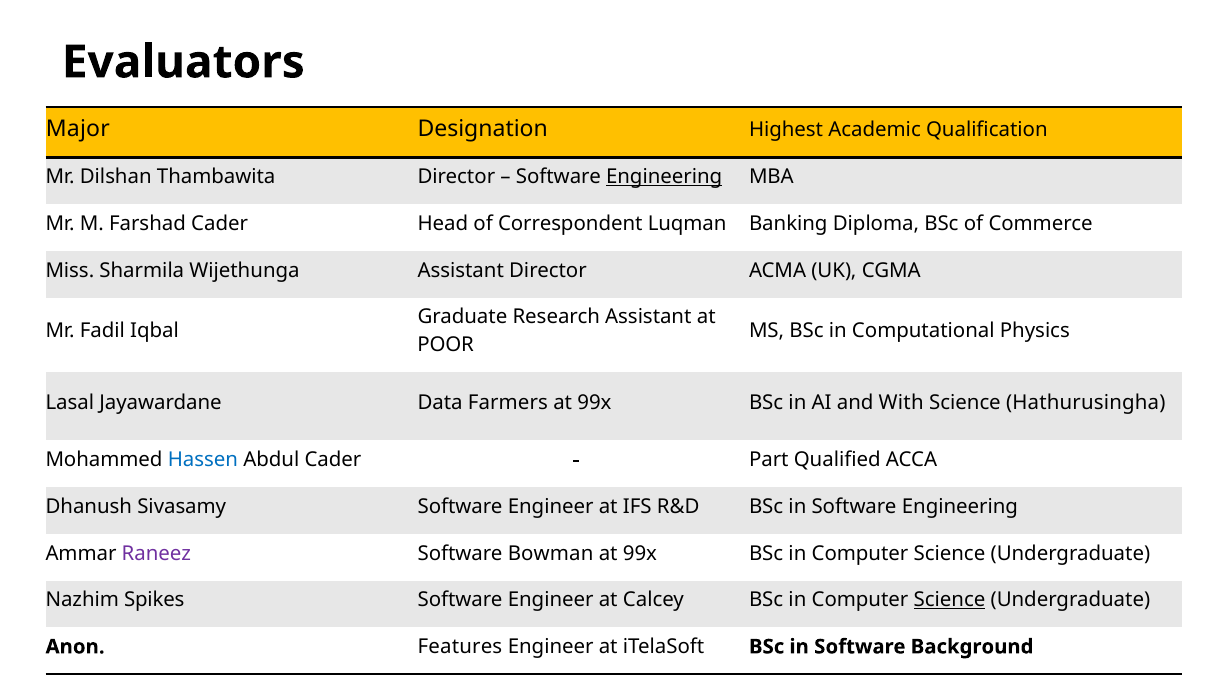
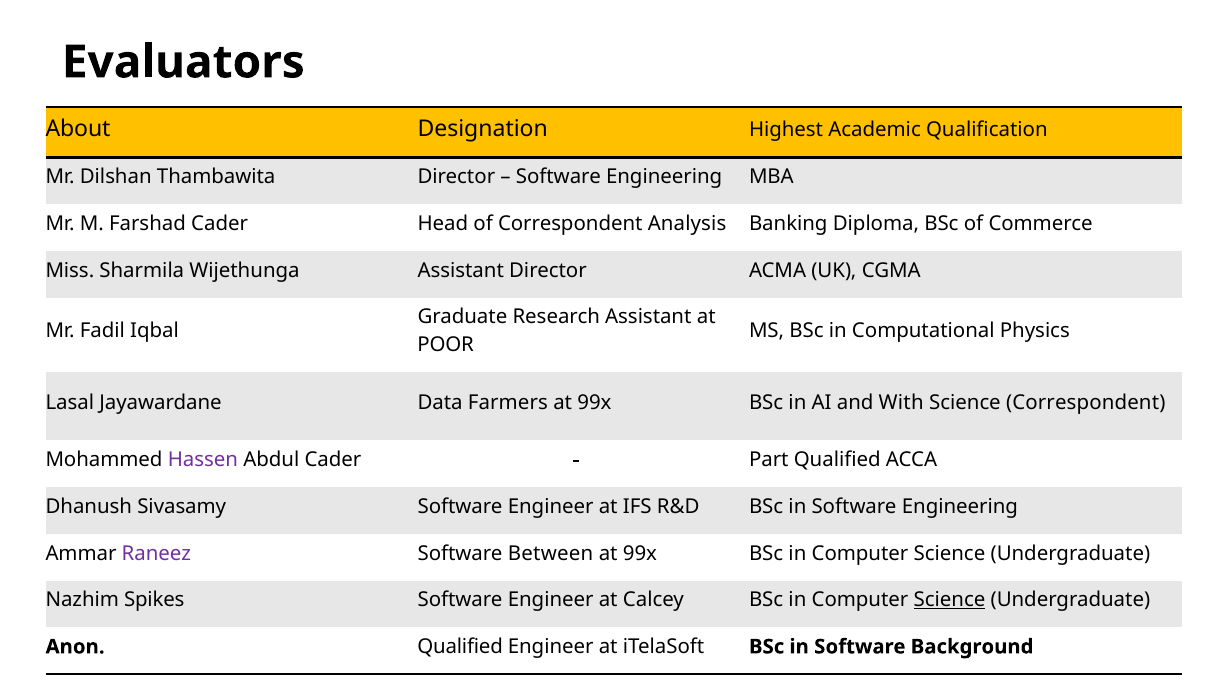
Major: Major -> About (78, 129)
Engineering underline: present -> none (664, 177)
Luqman: Luqman -> Analysis (687, 224)
Science Hathurusingha: Hathurusingha -> Correspondent (1086, 402)
Hassen colour: blue -> purple (203, 460)
Bowman: Bowman -> Between (551, 553)
Anon Features: Features -> Qualified (460, 647)
